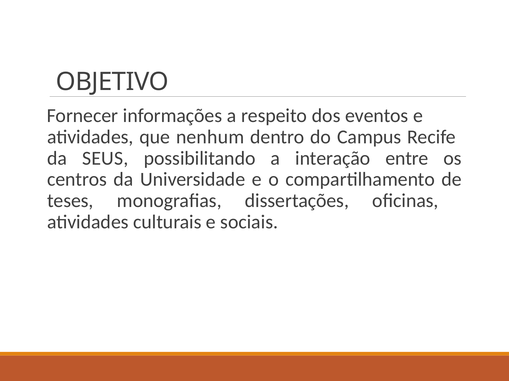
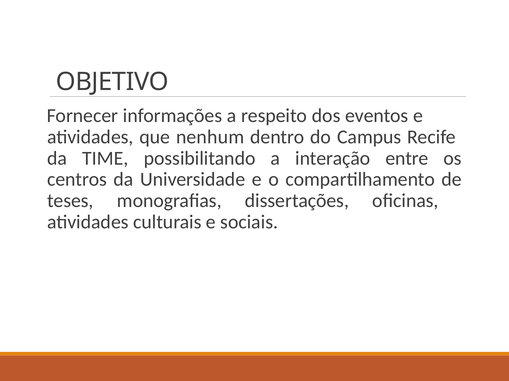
SEUS: SEUS -> TIME (105, 158)
